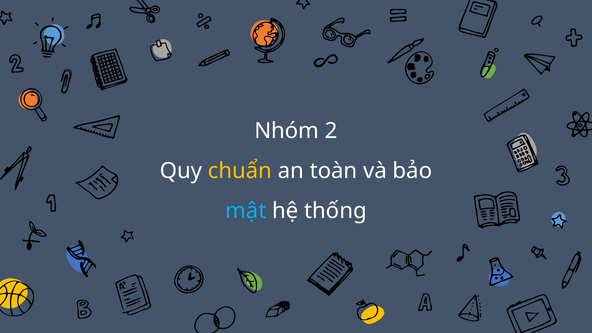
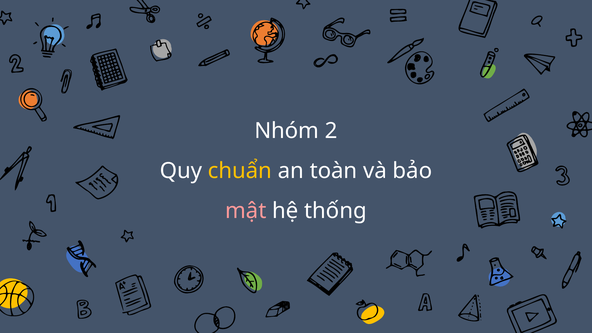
mật colour: light blue -> pink (246, 211)
